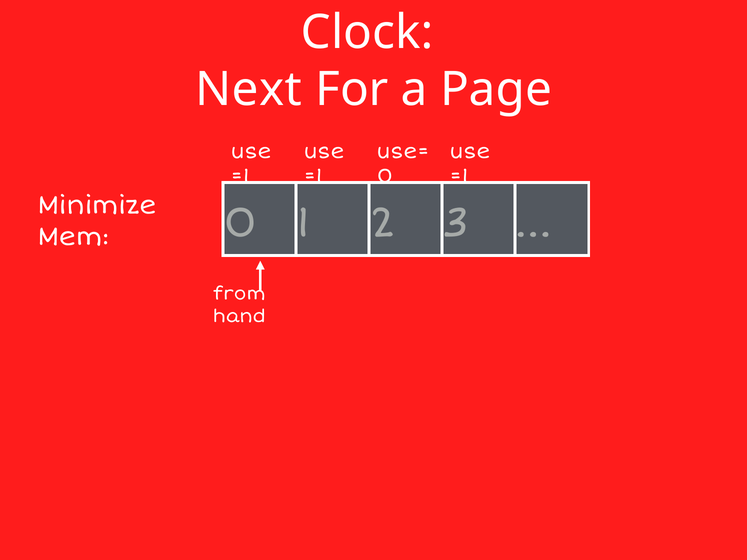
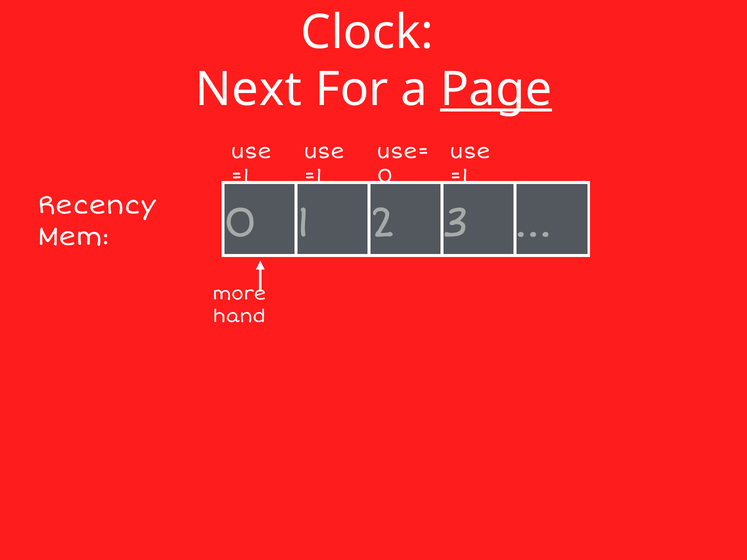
Page underline: none -> present (496, 90)
Minimize: Minimize -> Recency (97, 206)
from: from -> more (239, 294)
